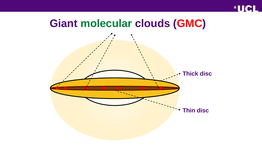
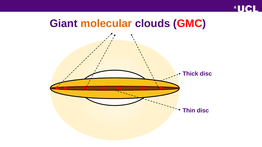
molecular colour: green -> orange (106, 24)
